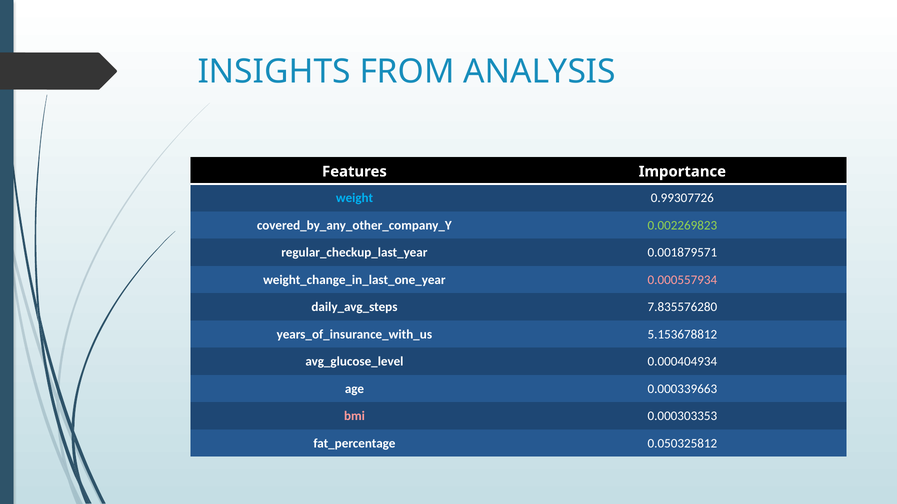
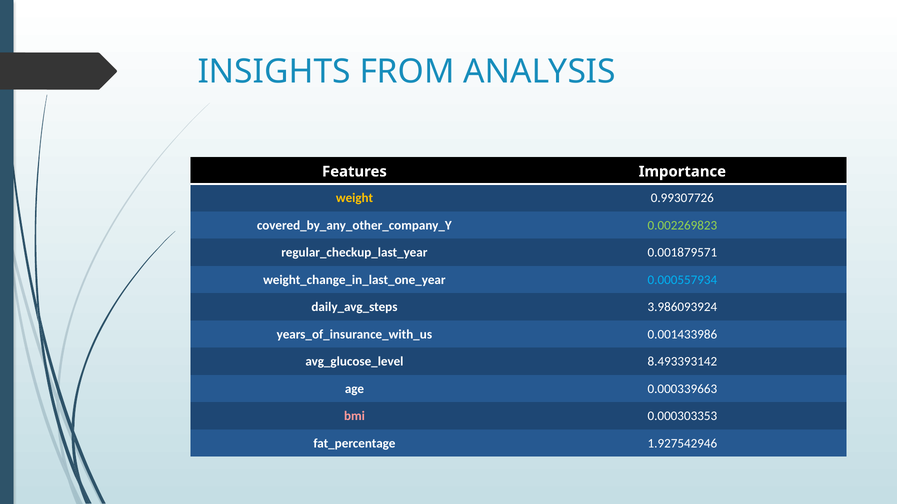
weight colour: light blue -> yellow (355, 198)
0.000557934 colour: pink -> light blue (682, 280)
7.835576280: 7.835576280 -> 3.986093924 (682, 307)
5.153678812: 5.153678812 -> 0.001433986 (682, 335)
0.000404934: 0.000404934 -> 8.493393142 (682, 362)
0.050325812: 0.050325812 -> 1.927542946 (682, 444)
